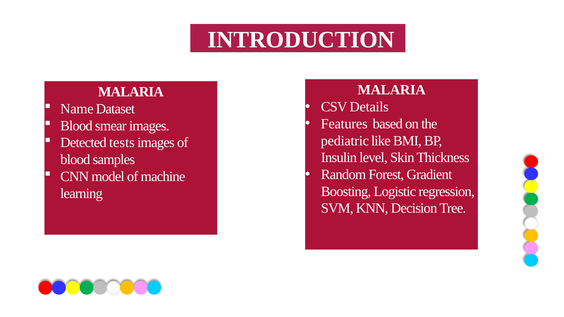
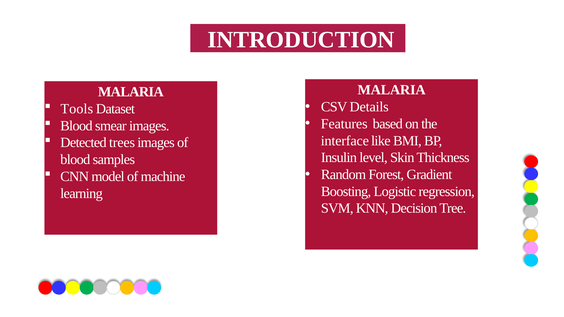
Name: Name -> Tools (77, 109)
pediatric: pediatric -> interface (345, 141)
tests: tests -> trees (122, 143)
